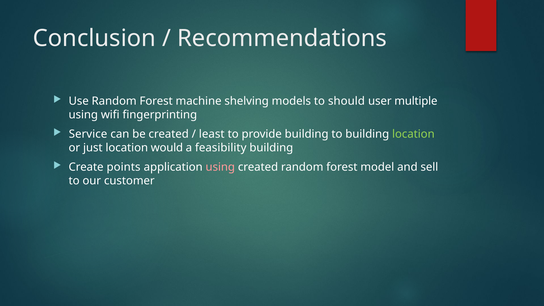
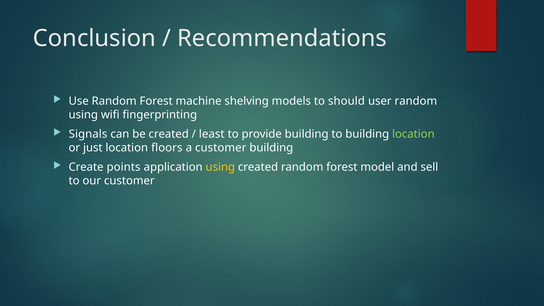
user multiple: multiple -> random (416, 101)
Service: Service -> Signals (88, 134)
would: would -> floors (167, 148)
a feasibility: feasibility -> customer (221, 148)
using colour: pink -> yellow (220, 167)
